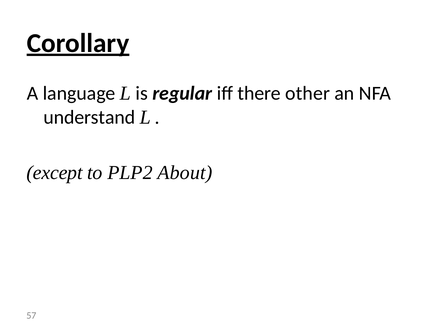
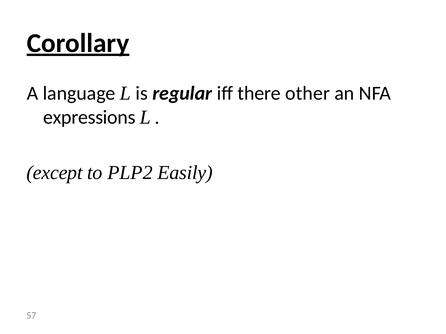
understand: understand -> expressions (89, 117)
About: About -> Easily (185, 173)
